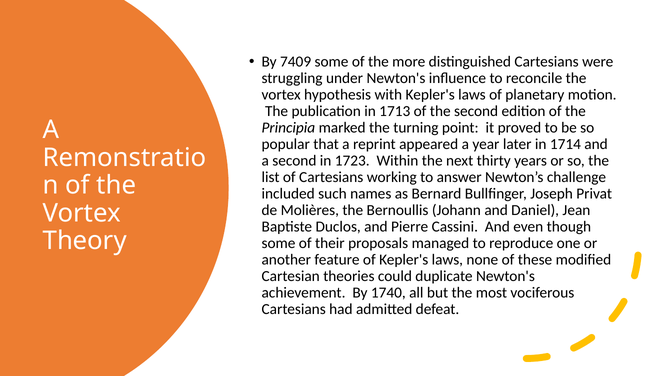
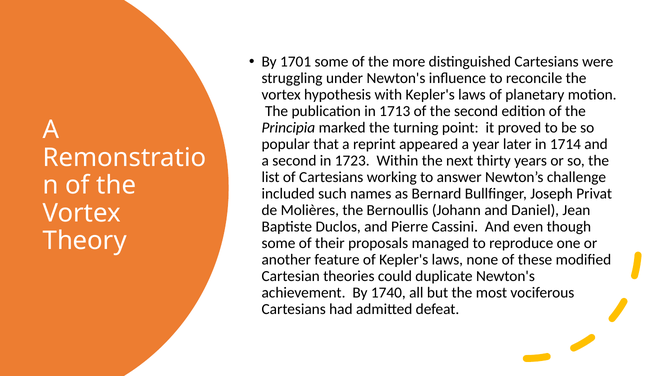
7409: 7409 -> 1701 (296, 62)
